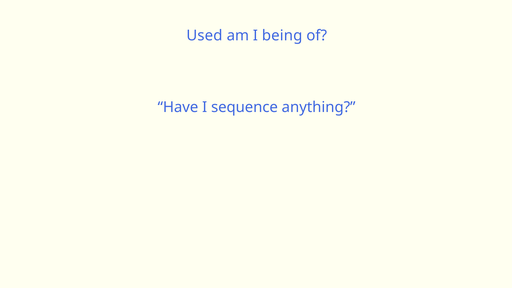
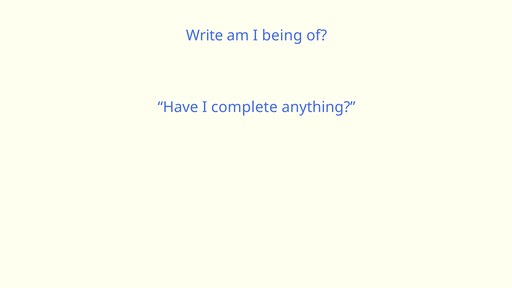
Used: Used -> Write (205, 36)
sequence: sequence -> complete (244, 107)
